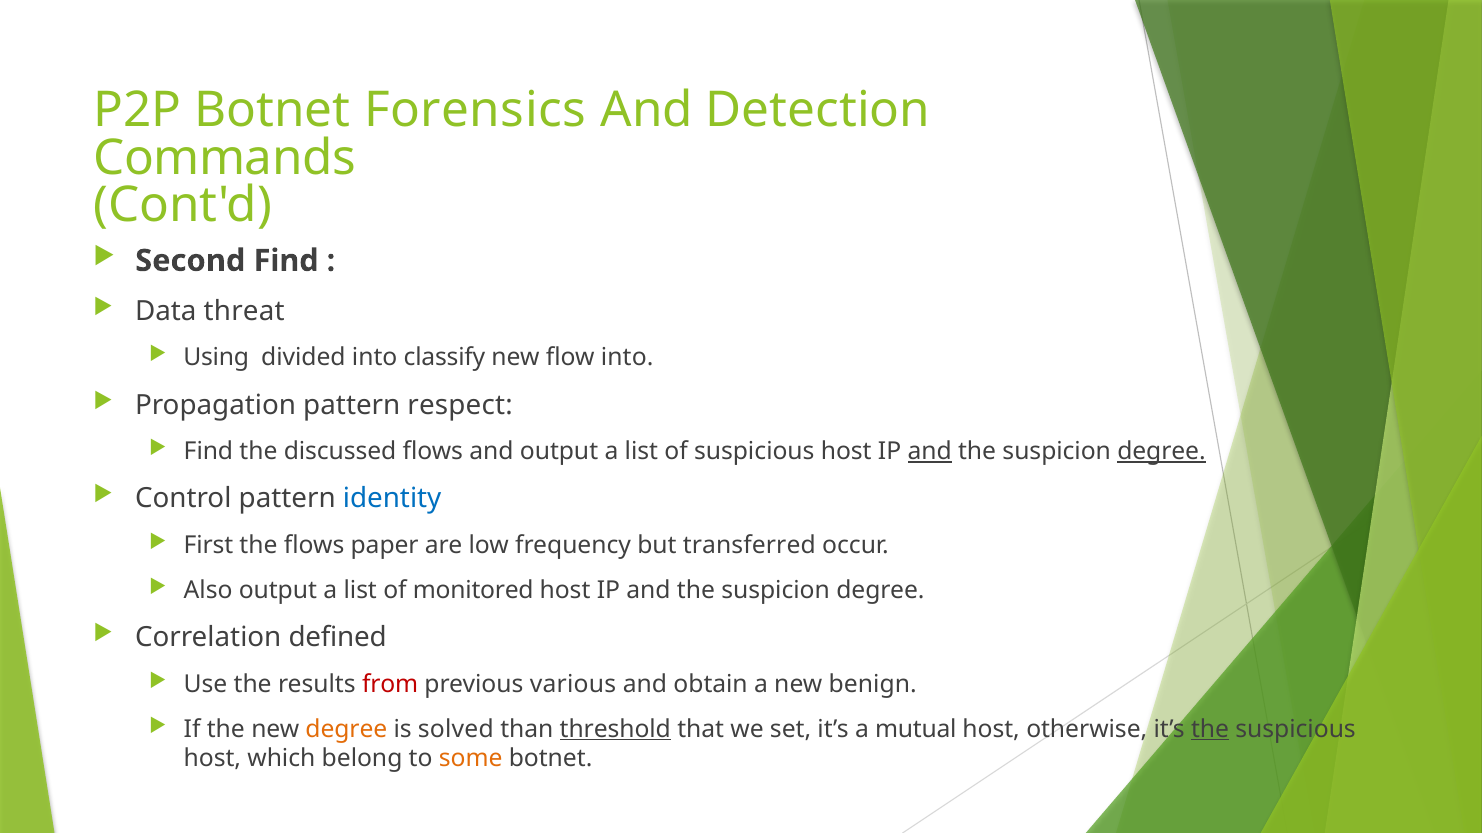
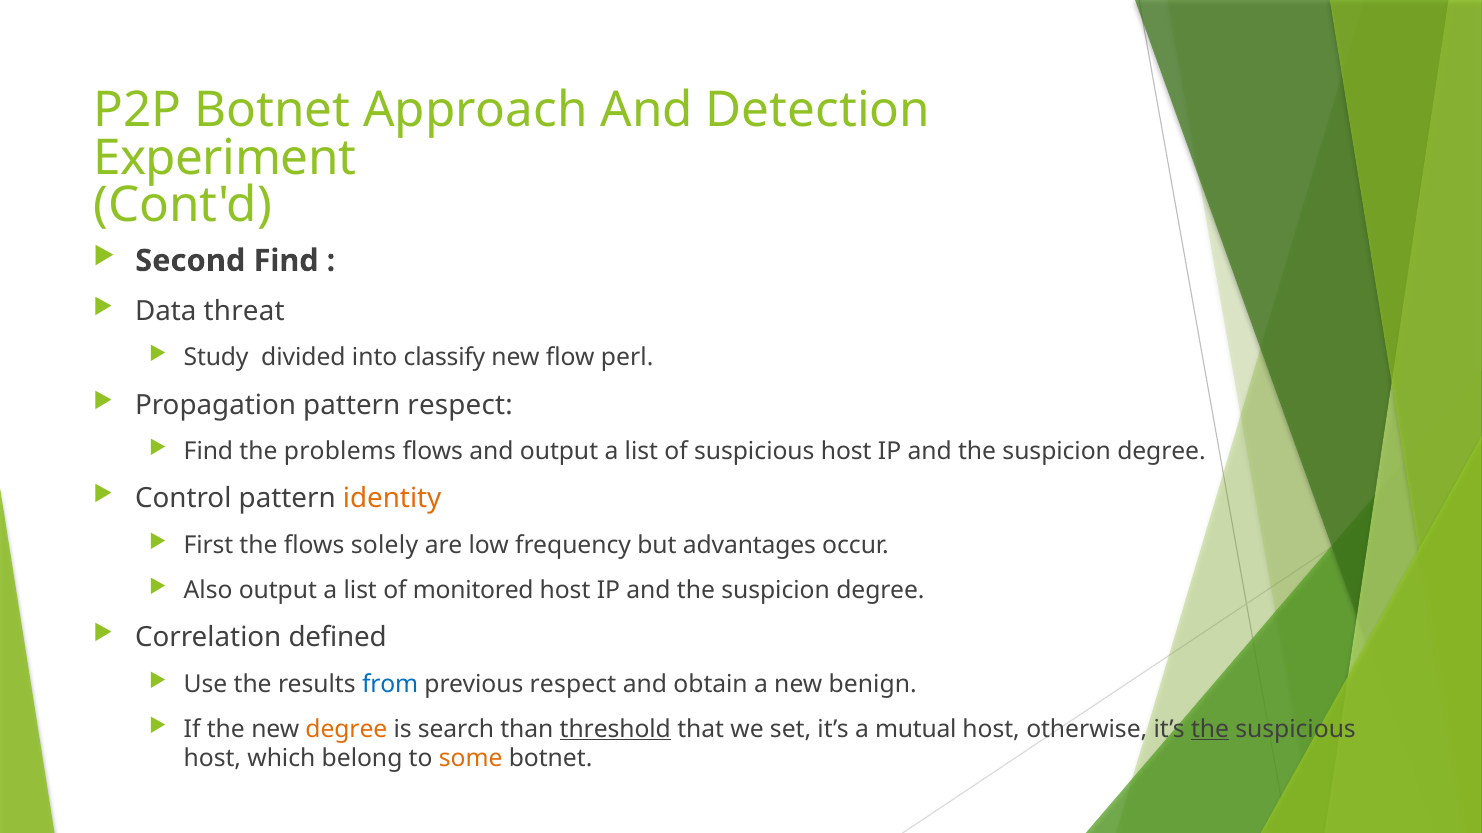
Forensics: Forensics -> Approach (475, 111)
Commands: Commands -> Experiment (225, 158)
Using: Using -> Study (216, 358)
flow into: into -> perl (627, 358)
discussed: discussed -> problems (340, 452)
and underline: present -> none (930, 452)
degree underline: present -> none (1161, 452)
identity colour: blue -> orange (392, 499)
paper: paper -> solely (385, 546)
transferred: transferred -> advantages (749, 546)
from colour: red -> blue (390, 685)
previous various: various -> respect (573, 685)
solved: solved -> search (456, 730)
